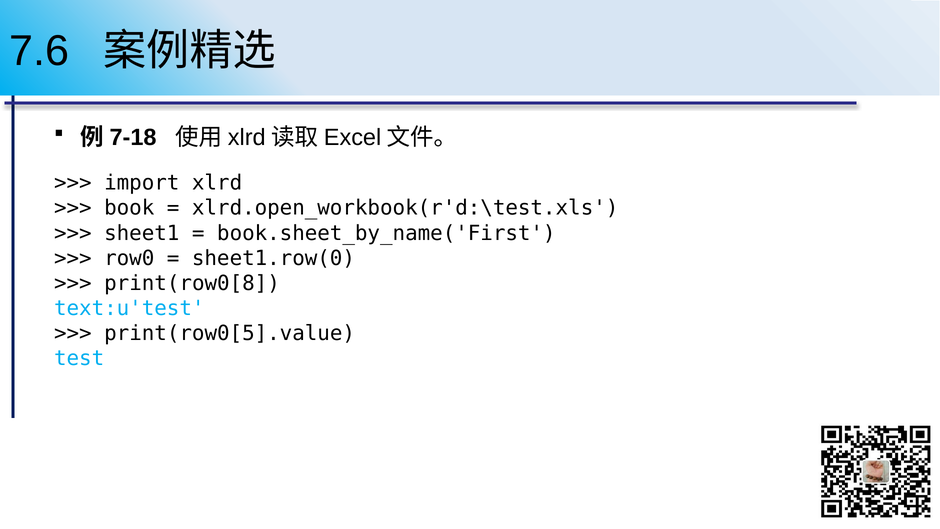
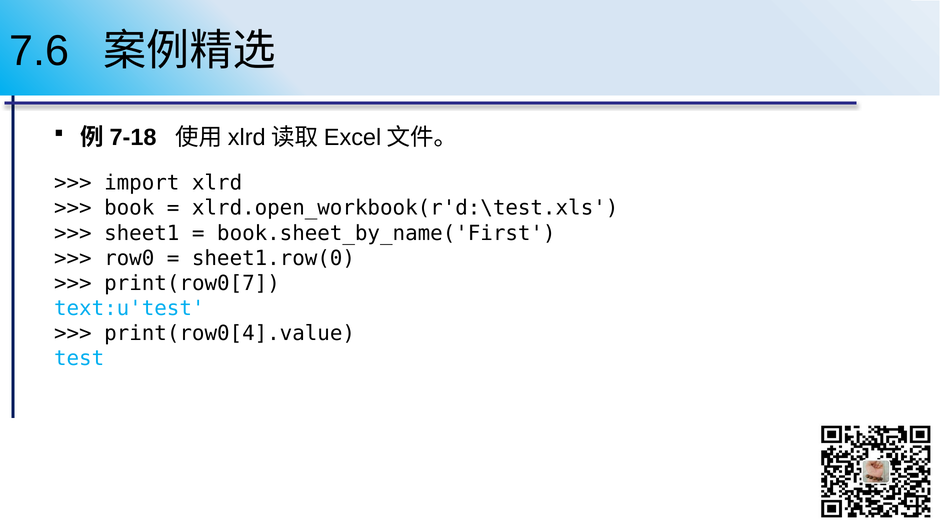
print(row0[8: print(row0[8 -> print(row0[7 (192, 283)
print(row0[5].value: print(row0[5].value -> print(row0[4].value (230, 333)
